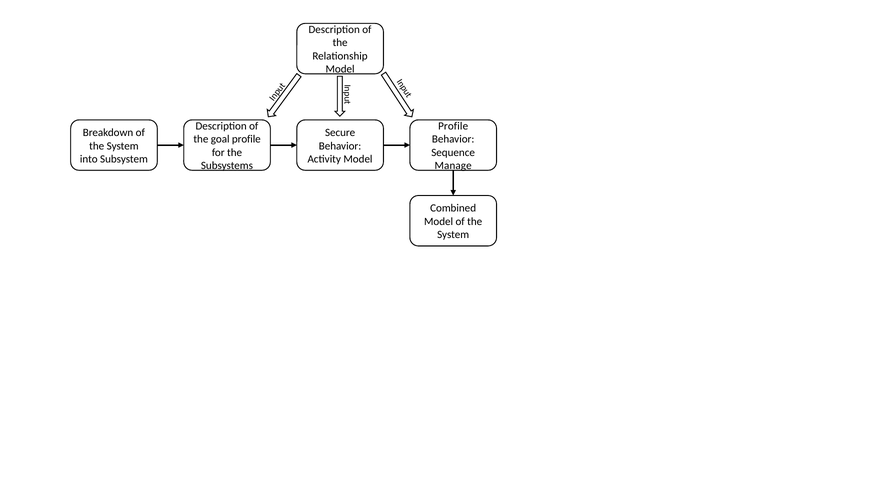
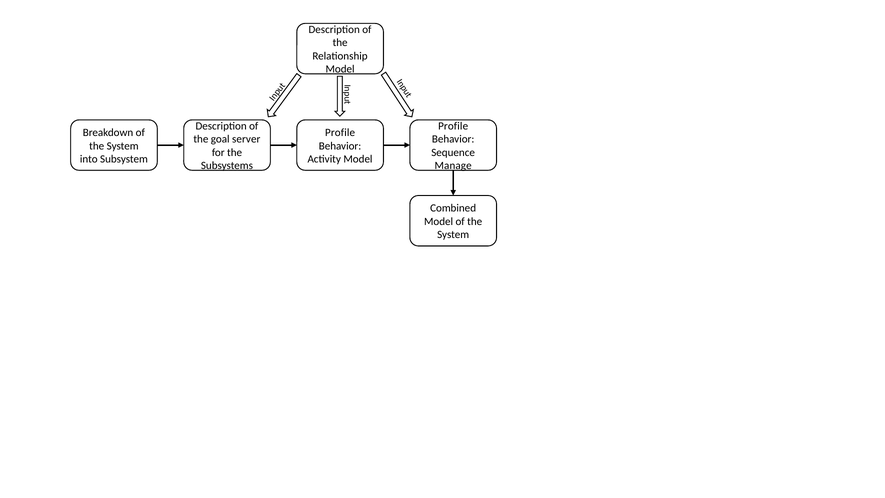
Secure: Secure -> Profile (340, 133)
goal profile: profile -> server (246, 139)
